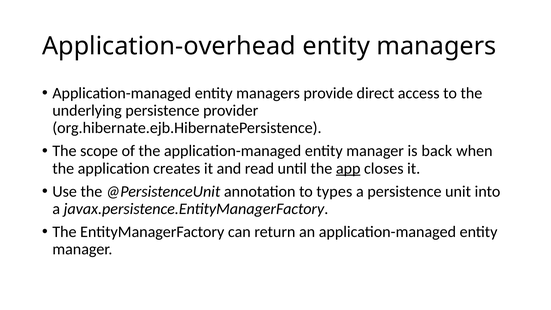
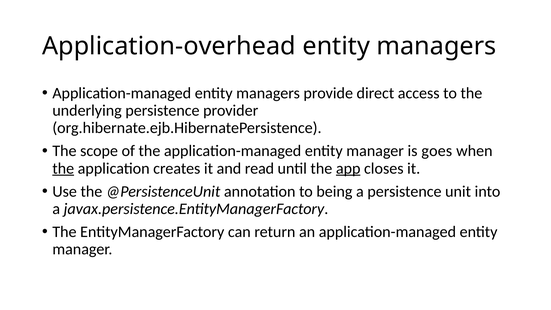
back: back -> goes (437, 151)
the underline: none -> present (63, 168)
types: types -> being (334, 191)
